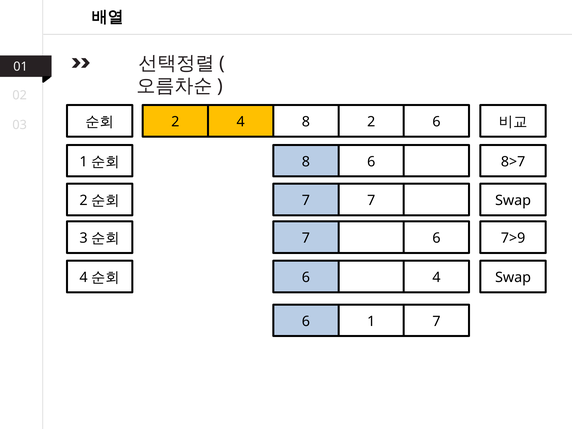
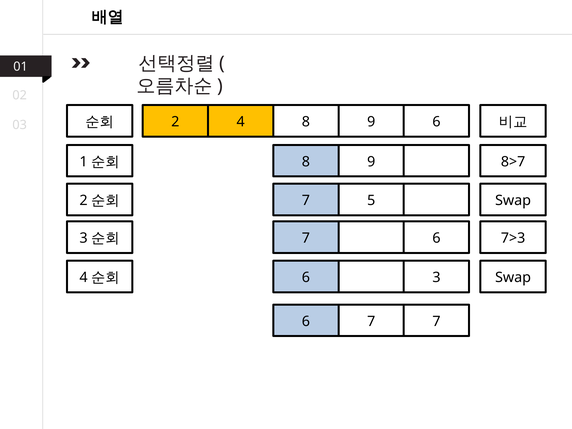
4 8 2: 2 -> 9 (371, 122)
6: 6 -> 9 (371, 162)
7 7: 7 -> 5 (371, 200)
7>9: 7>9 -> 7>3 (513, 238)
6 4: 4 -> 3 (436, 278)
6 1: 1 -> 7 (371, 321)
